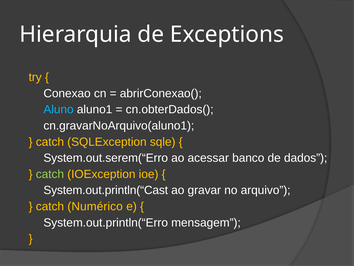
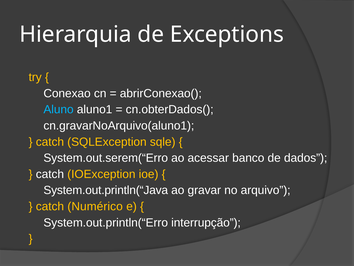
catch colour: light green -> white (50, 174)
System.out.println(“Cast: System.out.println(“Cast -> System.out.println(“Java (106, 190)
mensagem: mensagem -> interrupção (206, 222)
